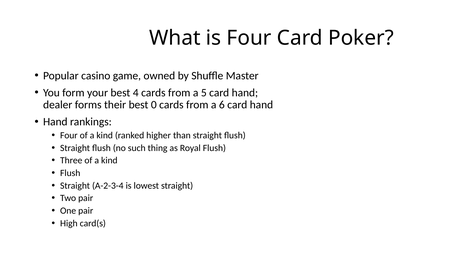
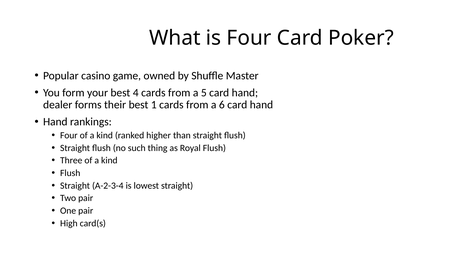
0: 0 -> 1 (154, 105)
